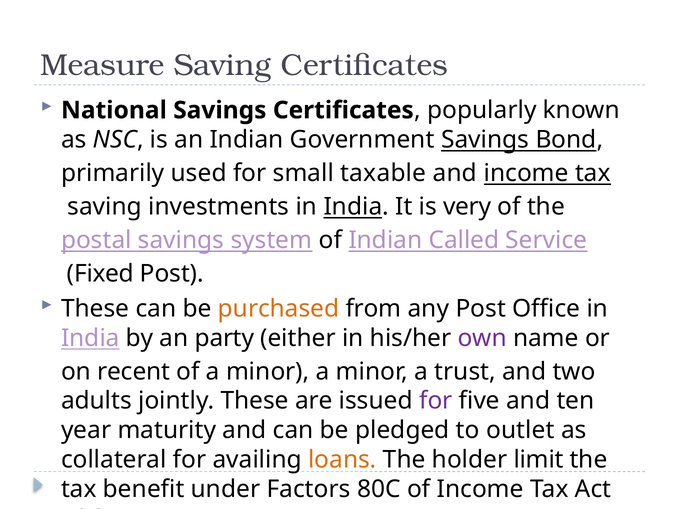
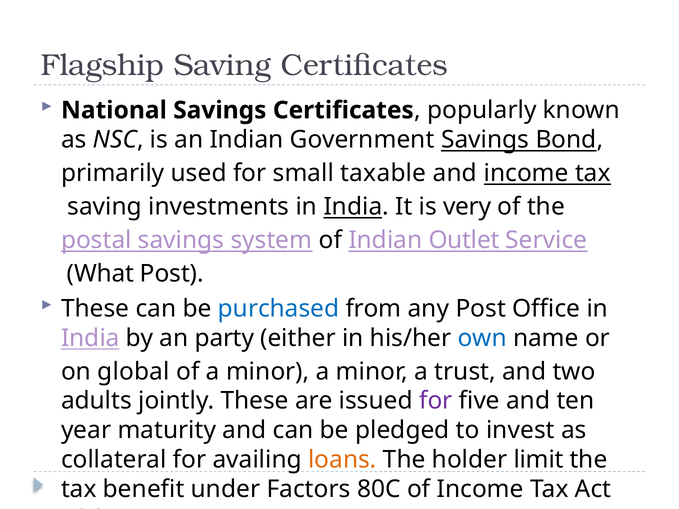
Measure: Measure -> Flagship (102, 66)
Called: Called -> Outlet (464, 240)
Fixed: Fixed -> What (100, 274)
purchased colour: orange -> blue (279, 309)
own colour: purple -> blue (482, 338)
recent: recent -> global (134, 372)
outlet: outlet -> invest (520, 430)
